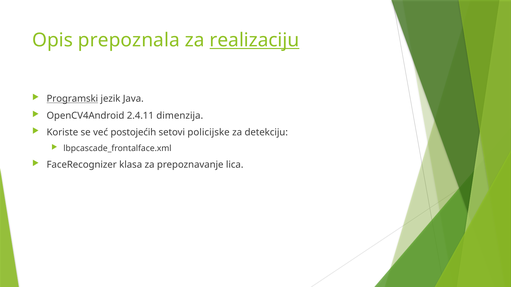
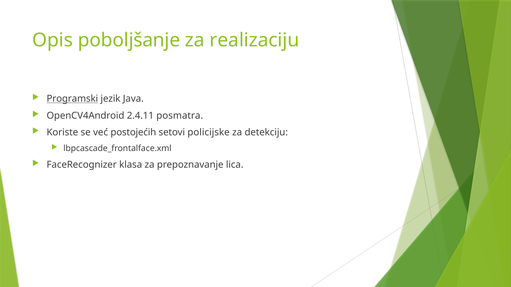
prepoznala: prepoznala -> poboljšanje (129, 40)
realizaciju underline: present -> none (254, 40)
dimenzija: dimenzija -> posmatra (180, 116)
